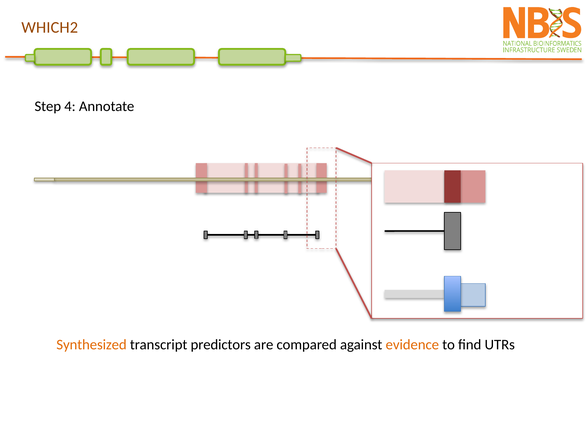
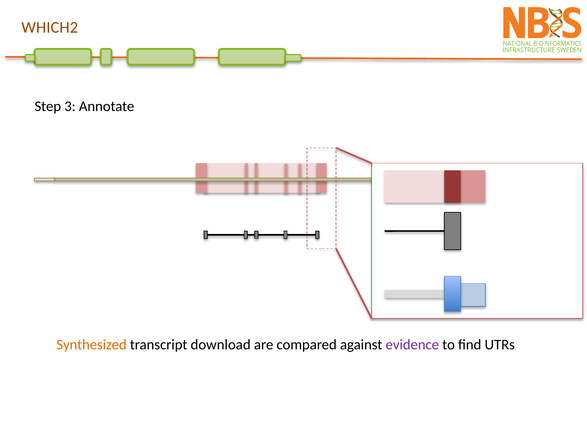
4: 4 -> 3 (70, 106)
predictors: predictors -> download (221, 345)
evidence colour: orange -> purple (412, 345)
